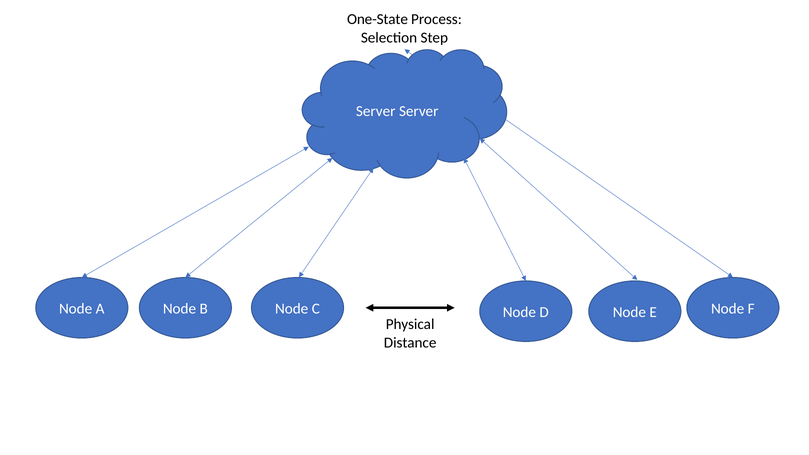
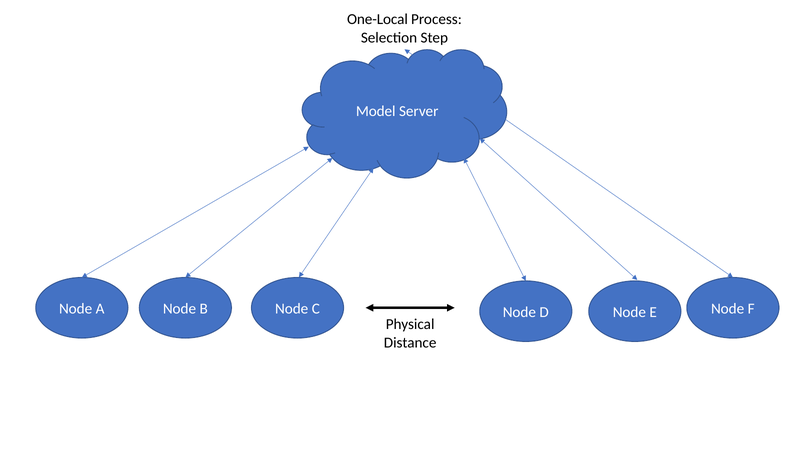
One-State: One-State -> One-Local (377, 19)
Server: Server -> Model (376, 111)
